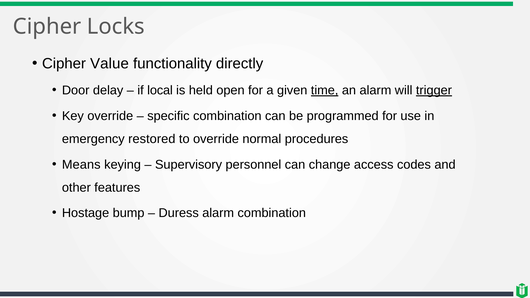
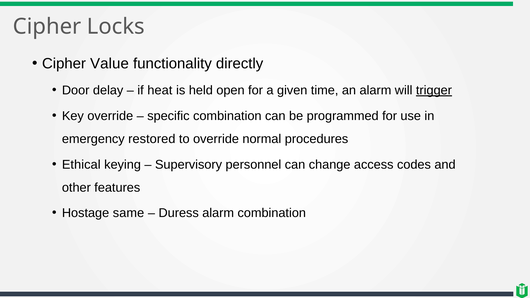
local: local -> heat (160, 90)
time underline: present -> none (325, 90)
Means: Means -> Ethical (81, 165)
bump: bump -> same (129, 213)
